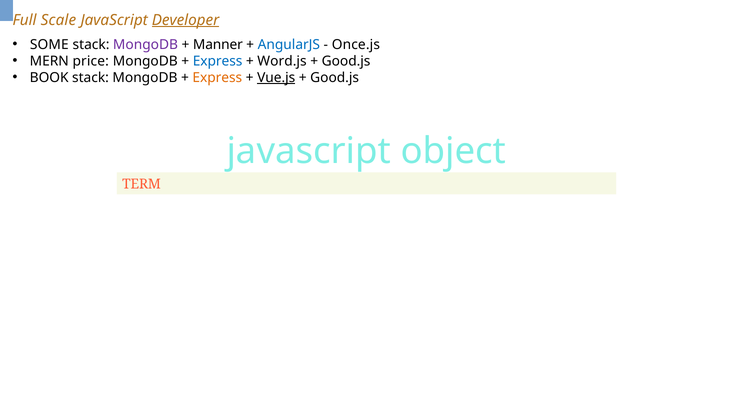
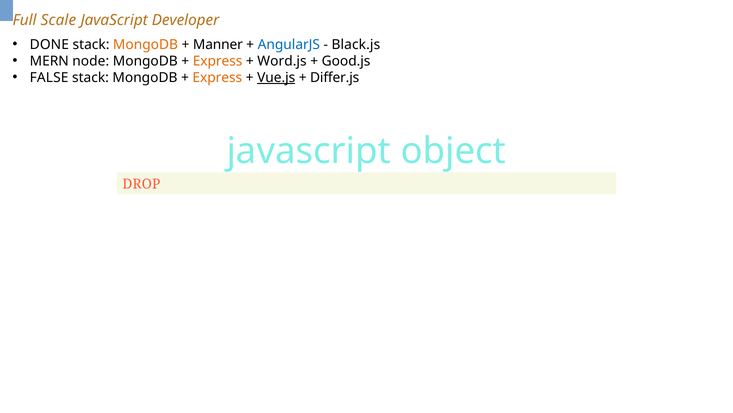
Developer underline: present -> none (186, 20)
SOME: SOME -> DONE (49, 45)
MongoDB colour: purple -> orange (145, 45)
Once.js: Once.js -> Black.js (356, 45)
price: price -> node (91, 61)
Express colour: blue -> orange (218, 61)
BOOK: BOOK -> FALSE (49, 78)
Good.js: Good.js -> Differ.js (335, 78)
TERM: TERM -> DROP (141, 184)
